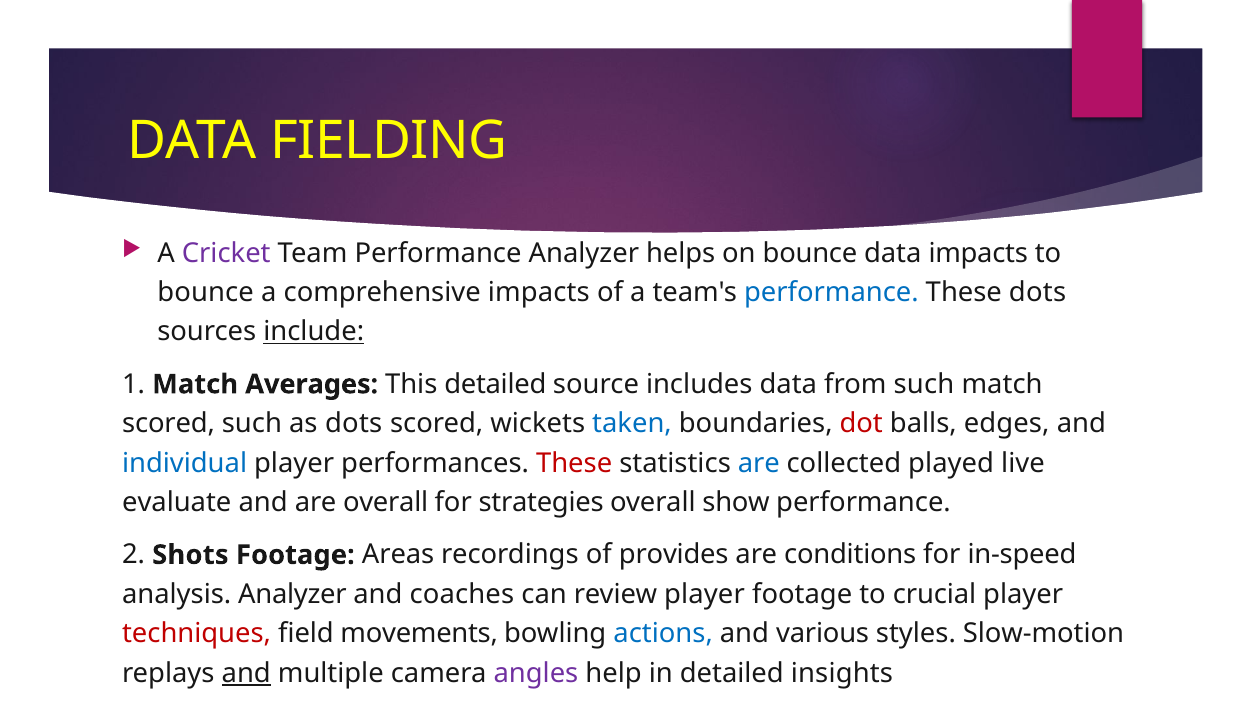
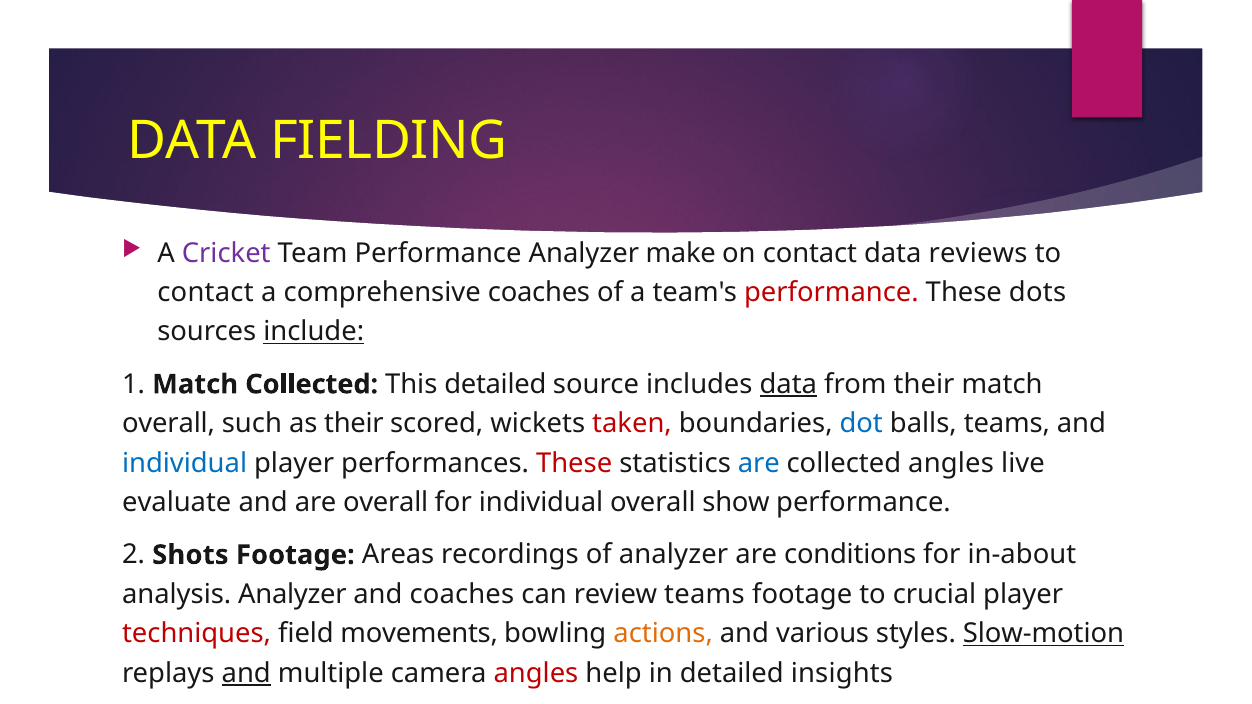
helps: helps -> make (681, 253)
on bounce: bounce -> contact (810, 253)
data impacts: impacts -> reviews (978, 253)
bounce: bounce -> contact (206, 293)
comprehensive impacts: impacts -> coaches (539, 293)
performance colour: blue -> red (831, 293)
Match Averages: Averages -> Collected (312, 384)
data underline: none -> present (788, 384)
from such: such -> their (924, 384)
scored: scored -> overall (169, 424)
as dots: dots -> their (354, 424)
taken colour: blue -> red (632, 424)
dot colour: red -> blue (861, 424)
balls edges: edges -> teams (1007, 424)
collected played: played -> angles (951, 463)
for strategies: strategies -> individual (541, 503)
of provides: provides -> analyzer (674, 555)
in-speed: in-speed -> in-about (1022, 555)
review player: player -> teams (704, 595)
actions colour: blue -> orange (663, 634)
Slow-motion underline: none -> present (1043, 634)
angles colour: purple -> red (536, 673)
